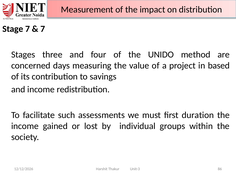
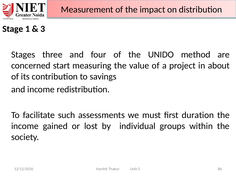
Stage 7: 7 -> 1 (28, 29)
7: 7 -> 3 (43, 29)
days: days -> start (61, 66)
based: based -> about (219, 66)
